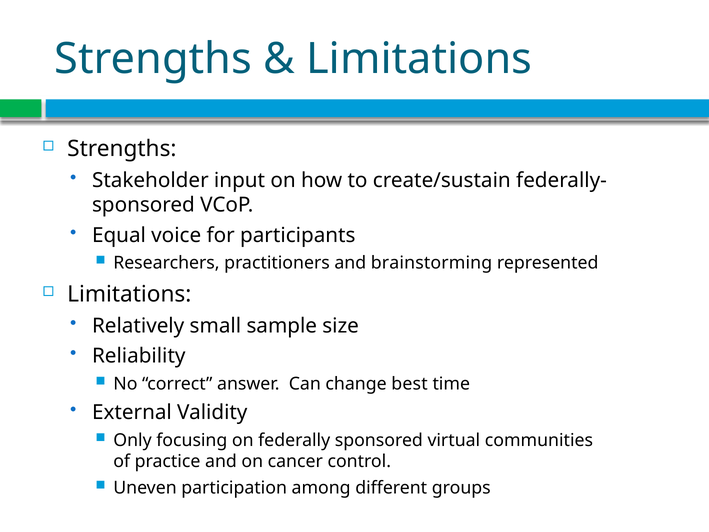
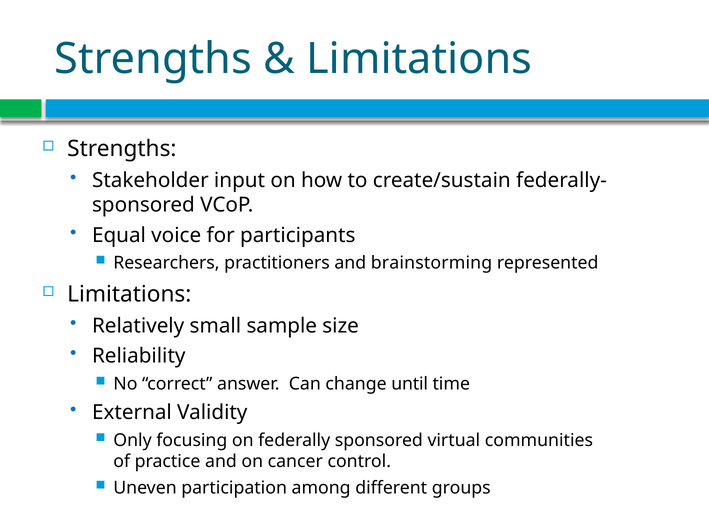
best: best -> until (410, 384)
